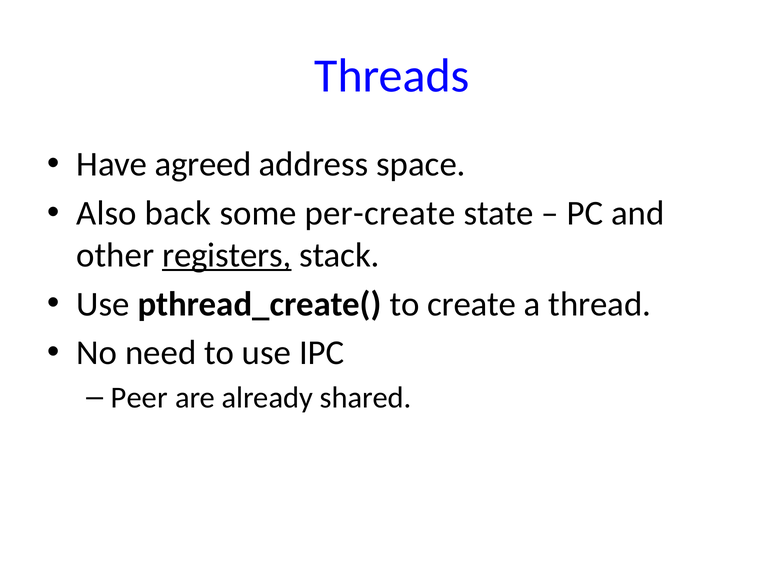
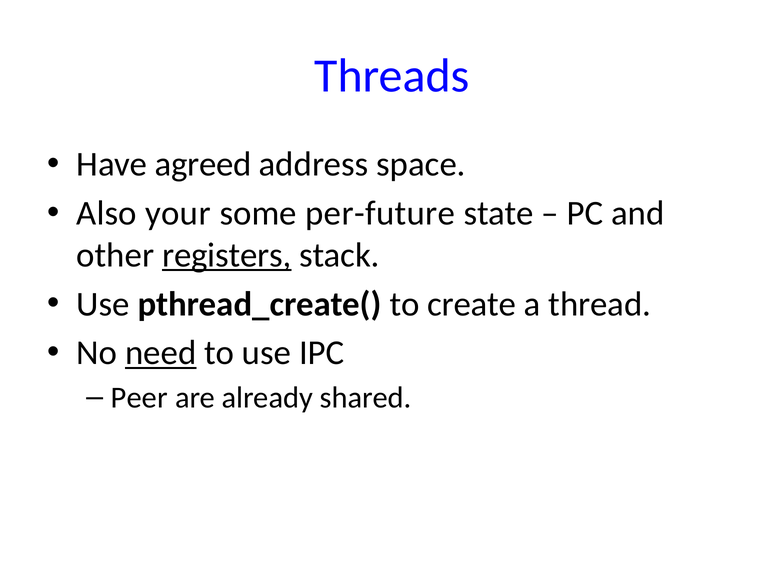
back: back -> your (178, 213)
per-create: per-create -> per-future (380, 213)
need underline: none -> present (161, 353)
